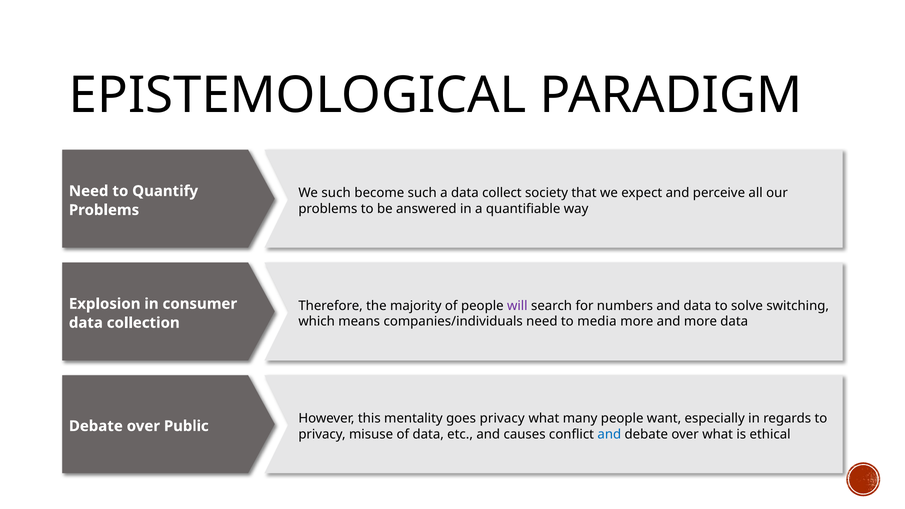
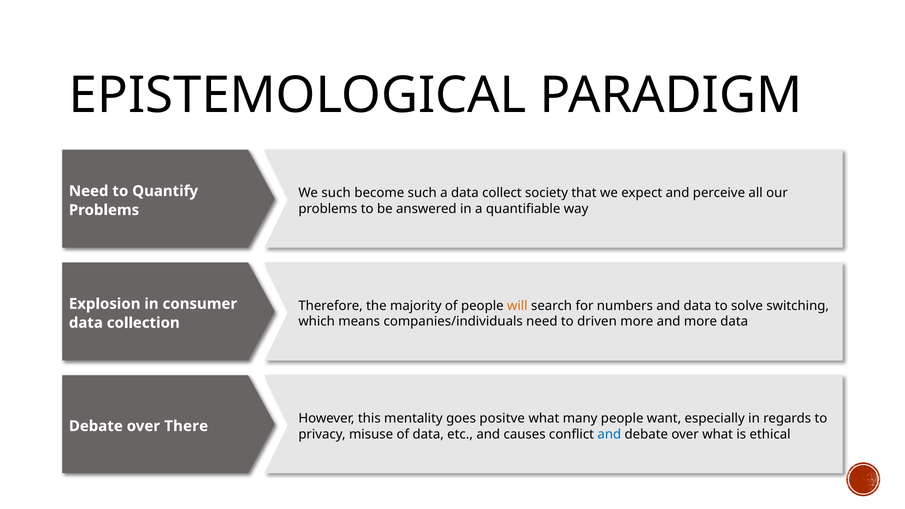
will colour: purple -> orange (517, 306)
media: media -> driven (597, 322)
goes privacy: privacy -> positve (502, 419)
Public: Public -> There (186, 426)
